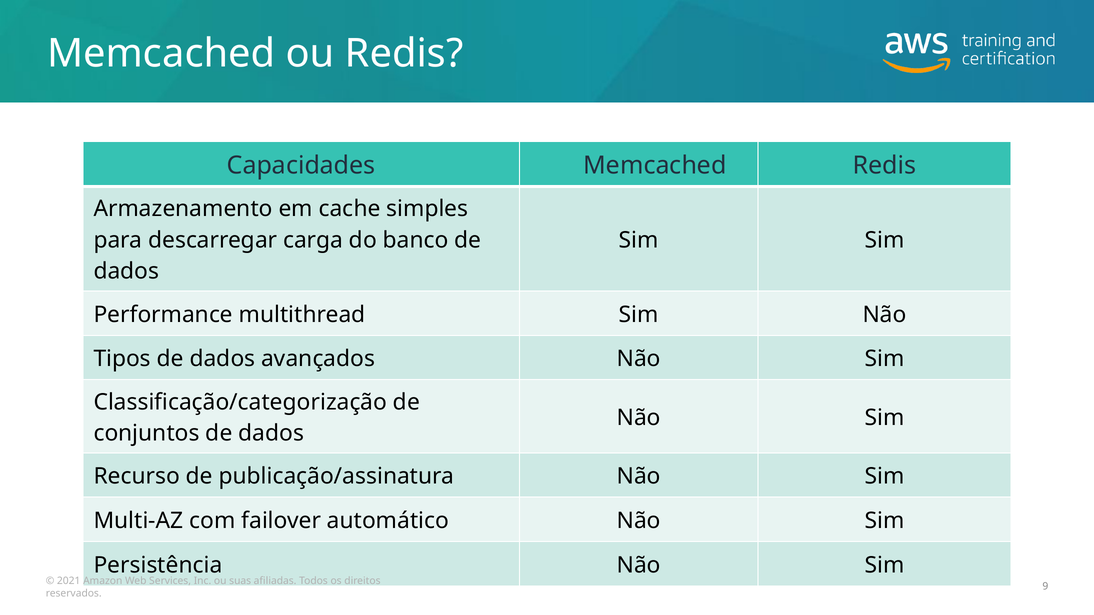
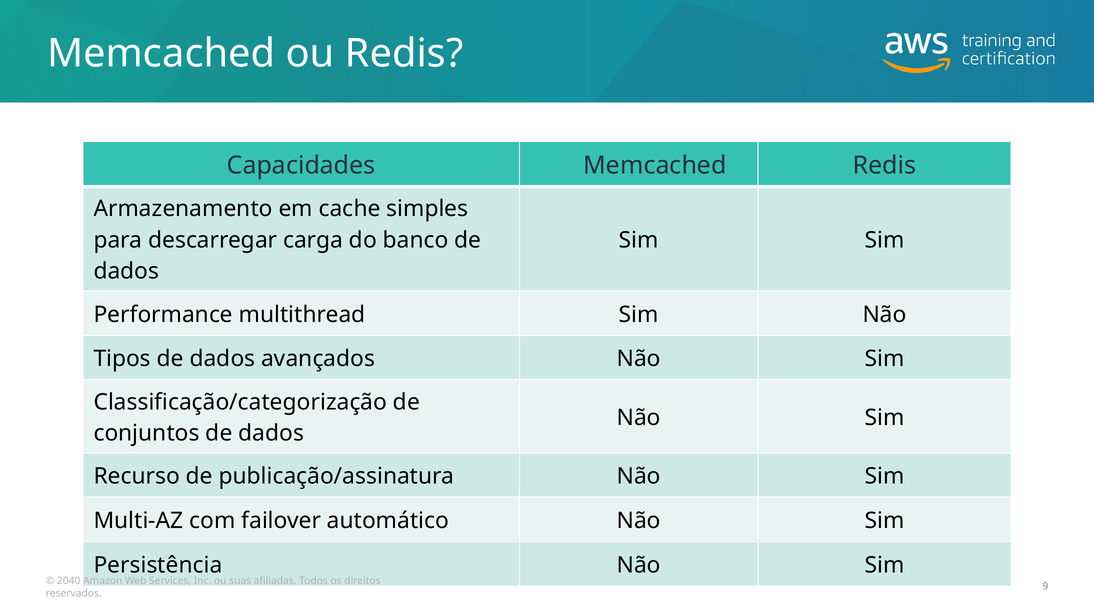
2021: 2021 -> 2040 (69, 581)
